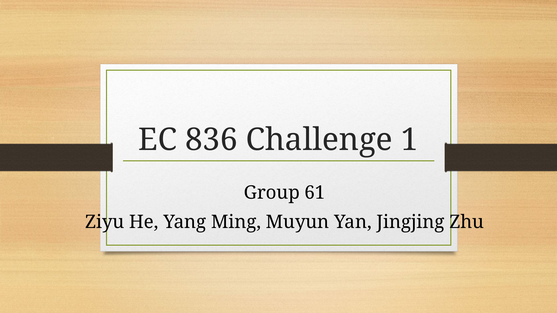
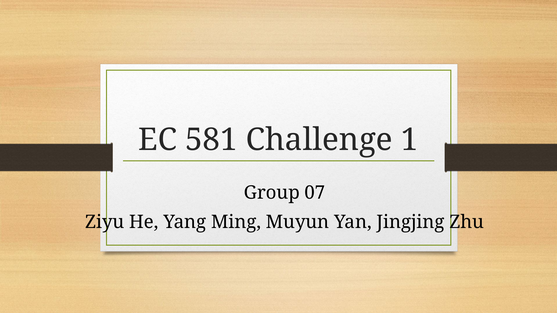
836: 836 -> 581 (211, 140)
61: 61 -> 07 (315, 193)
